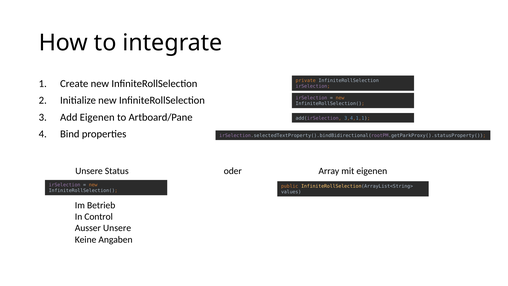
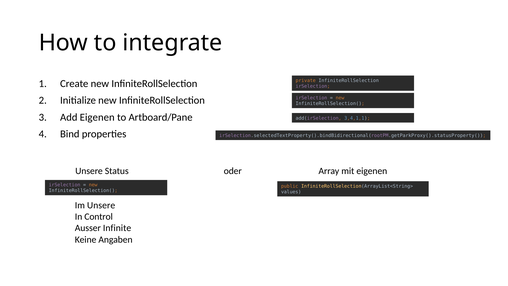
Im Betrieb: Betrieb -> Unsere (101, 205)
Ausser Unsere: Unsere -> Infinite (117, 228)
